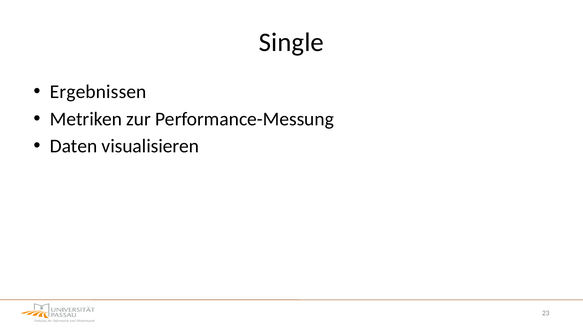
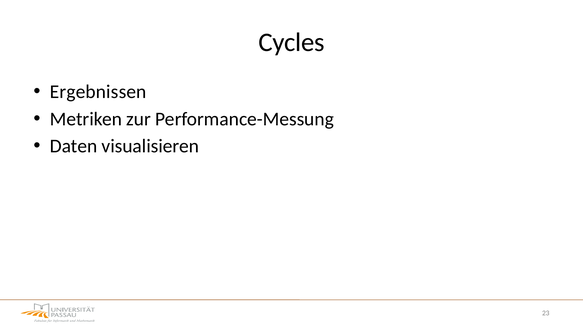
Single: Single -> Cycles (292, 42)
